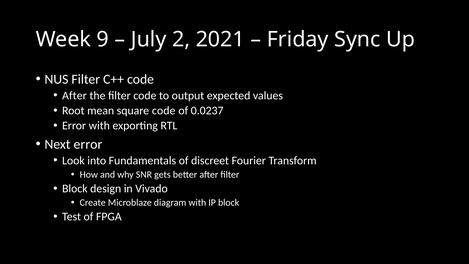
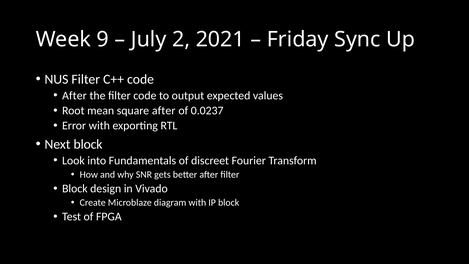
square code: code -> after (164, 111)
Next error: error -> block (88, 144)
